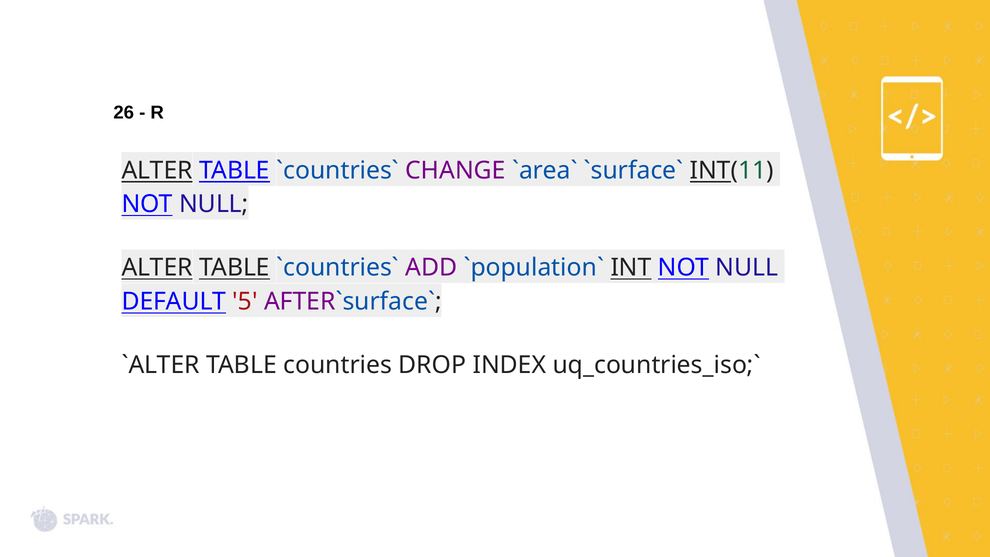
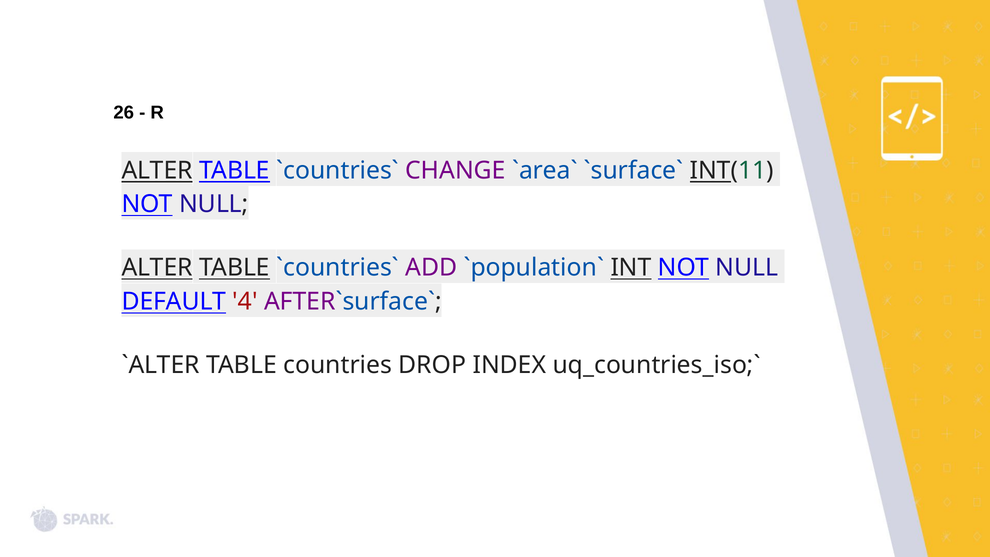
5: 5 -> 4 (245, 302)
